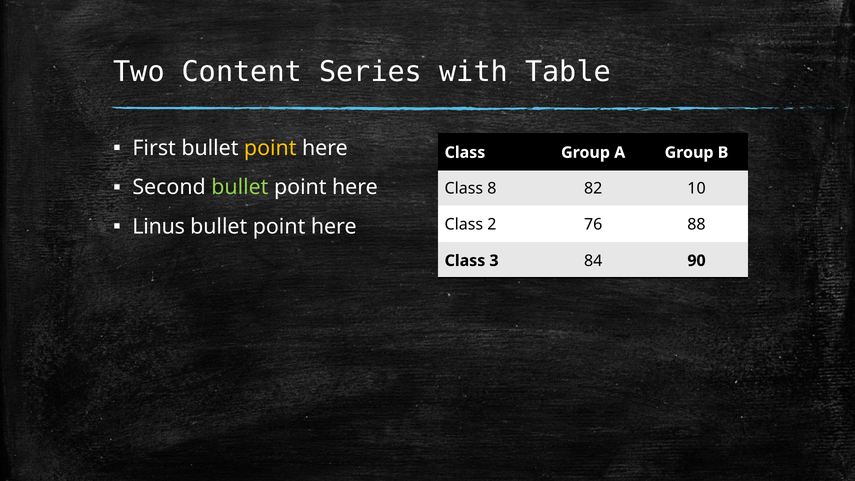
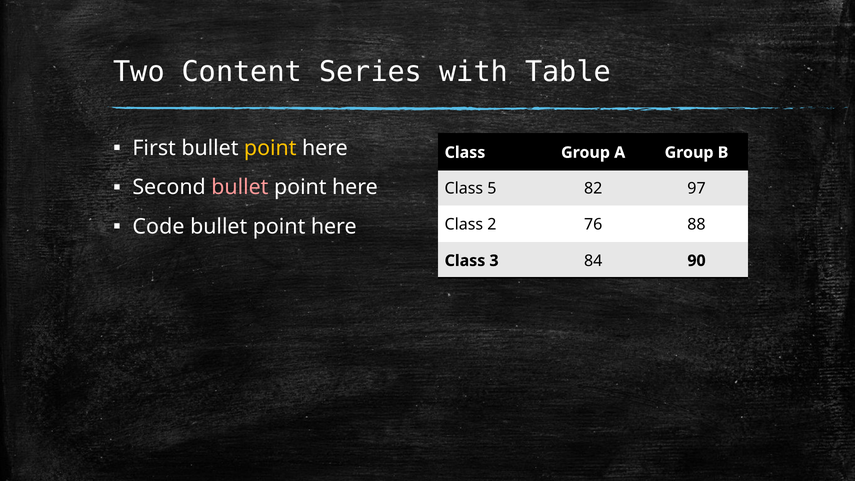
bullet colour: light green -> pink (240, 187)
8: 8 -> 5 (492, 189)
10: 10 -> 97 (697, 189)
Linus: Linus -> Code (158, 227)
